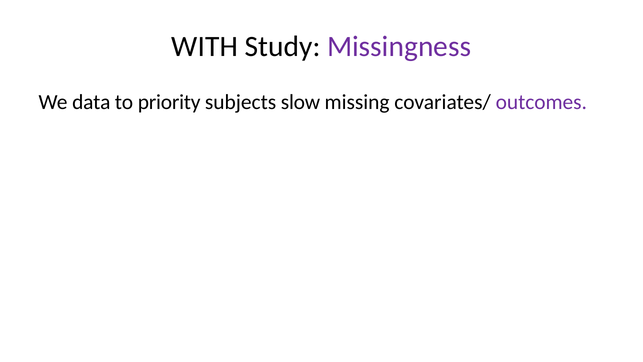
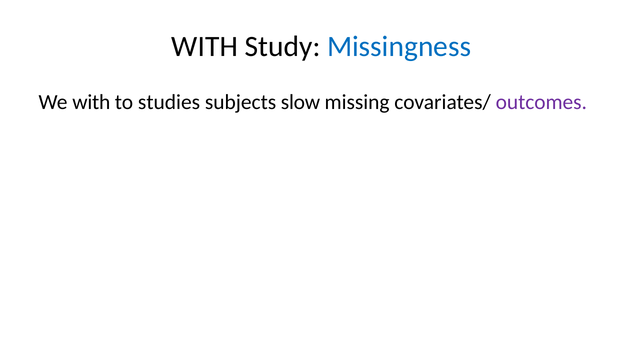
Missingness colour: purple -> blue (399, 47)
We data: data -> with (91, 102)
priority: priority -> studies (169, 102)
